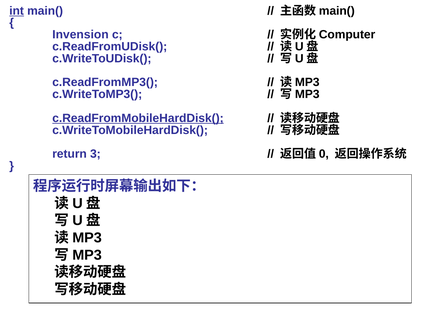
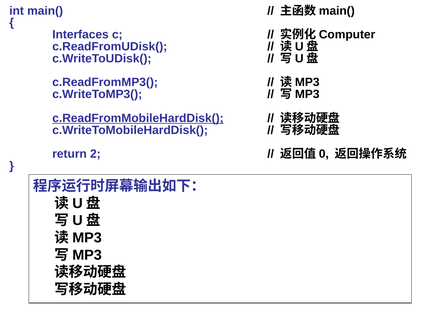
int underline: present -> none (17, 11)
Invension: Invension -> Interfaces (81, 35)
3: 3 -> 2 (95, 154)
